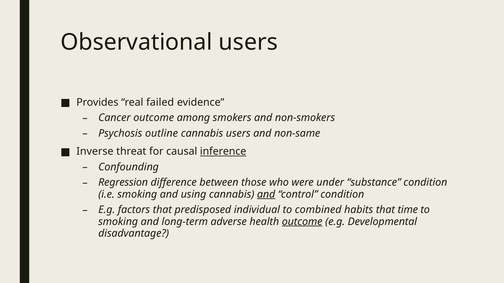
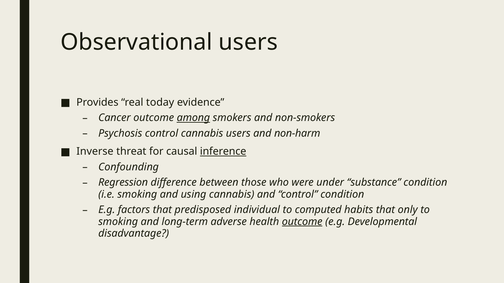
failed: failed -> today (160, 102)
among underline: none -> present (193, 118)
Psychosis outline: outline -> control (162, 133)
non-same: non-same -> non-harm (297, 133)
and underline: present -> none (266, 195)
combined: combined -> computed (318, 210)
time: time -> only (408, 210)
